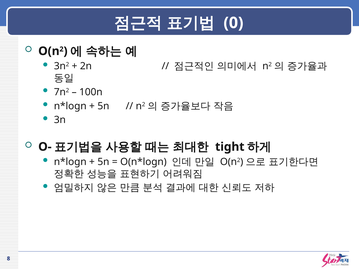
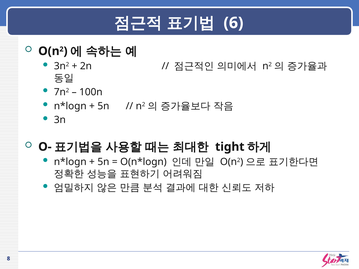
0: 0 -> 6 (233, 23)
